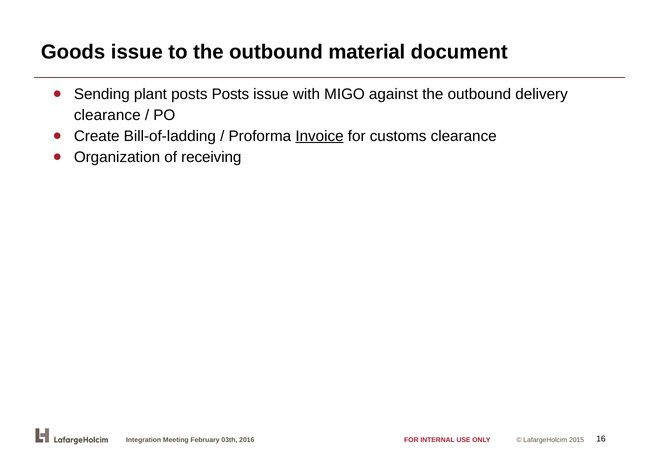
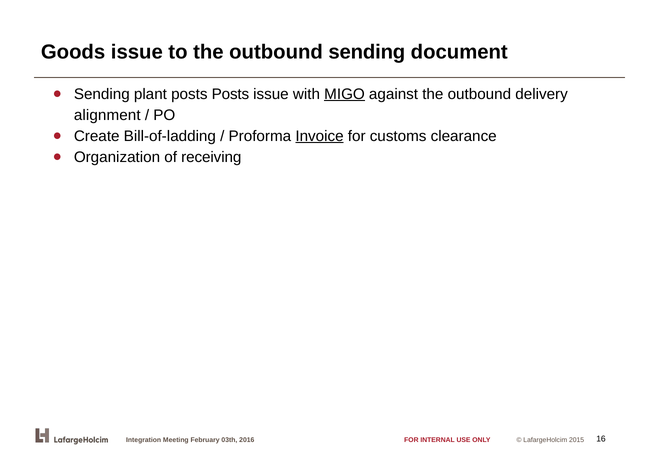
outbound material: material -> sending (367, 52)
MIGO underline: none -> present (345, 94)
clearance: clearance -> alignment (107, 115)
